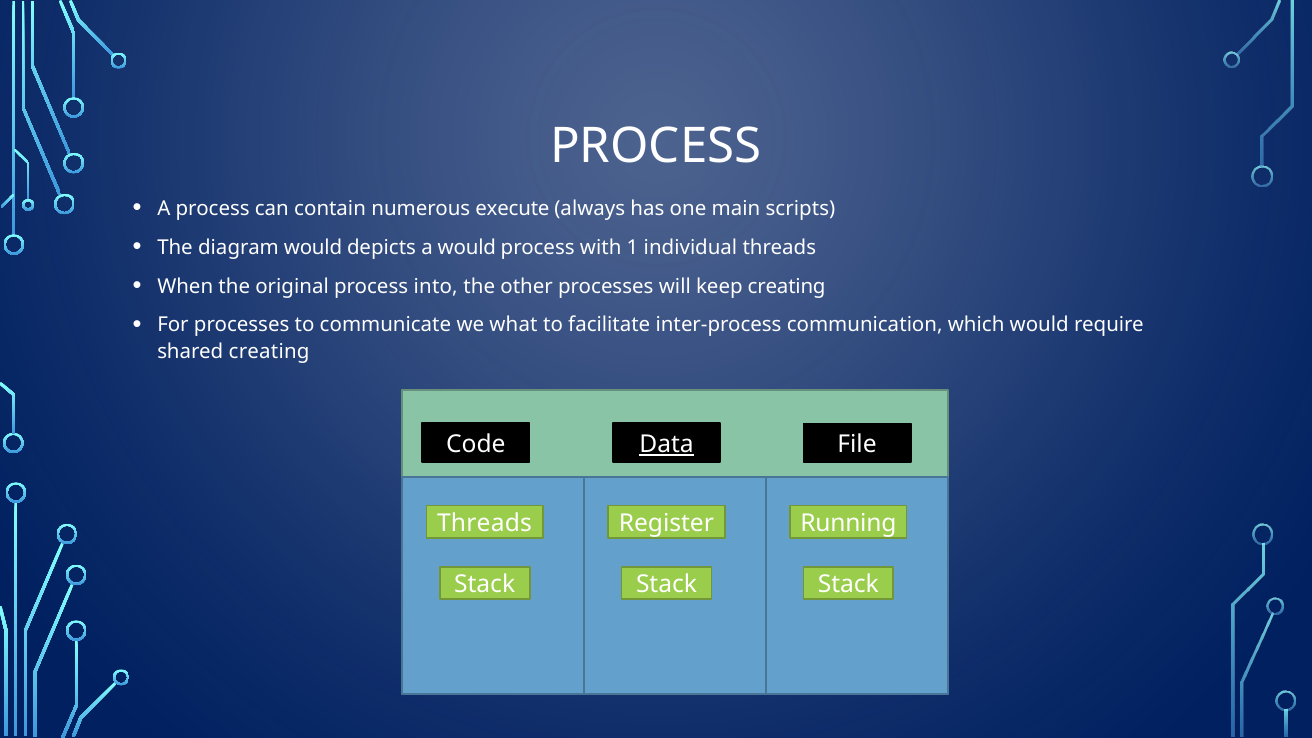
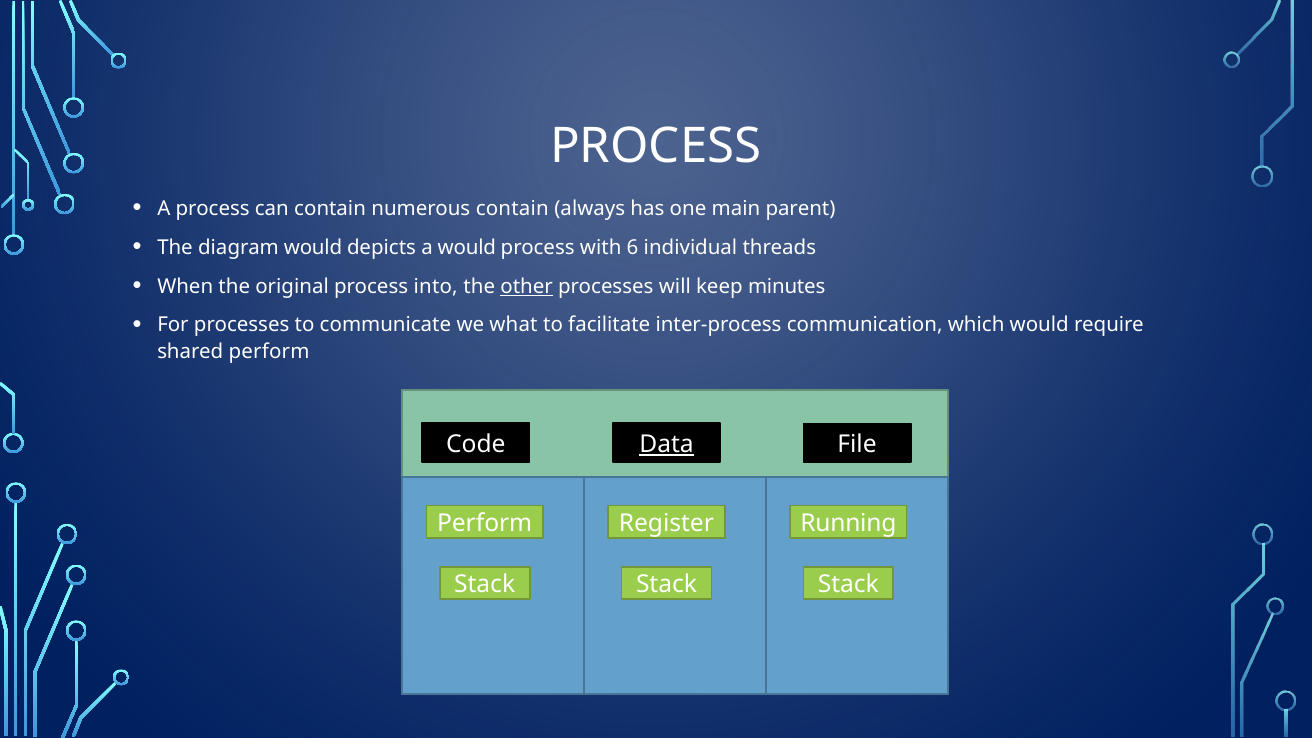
numerous execute: execute -> contain (512, 209)
scripts: scripts -> parent (800, 209)
1: 1 -> 6 (633, 247)
other underline: none -> present (527, 286)
keep creating: creating -> minutes (787, 286)
shared creating: creating -> perform (269, 352)
Threads: Threads -> Perform (485, 523)
